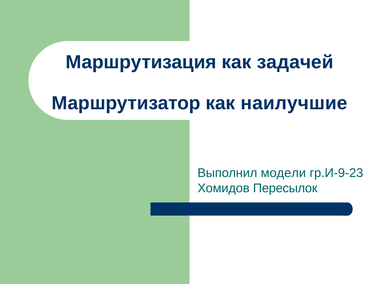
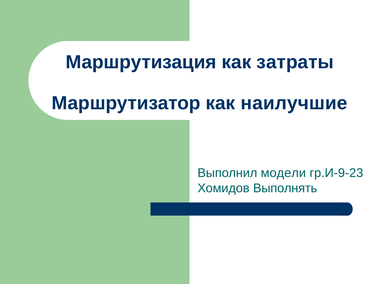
задачей: задачей -> затраты (295, 62)
Пересылок: Пересылок -> Выполнять (285, 188)
